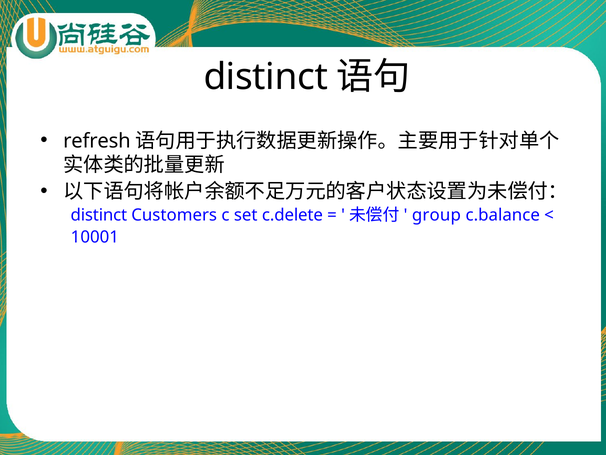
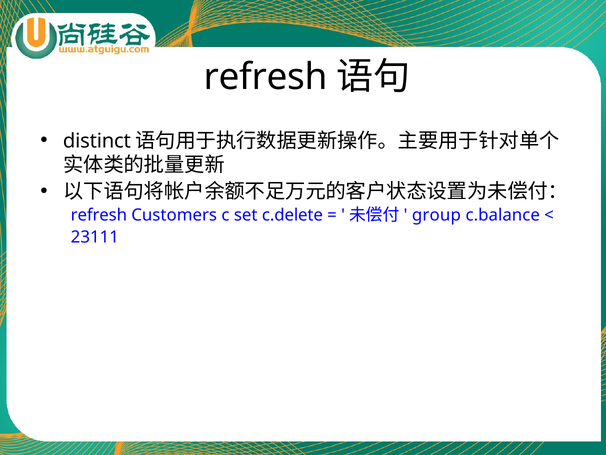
distinct: distinct -> refresh (266, 77)
refresh: refresh -> distinct (97, 141)
distinct: distinct -> refresh (99, 215)
10001: 10001 -> 23111 (95, 237)
